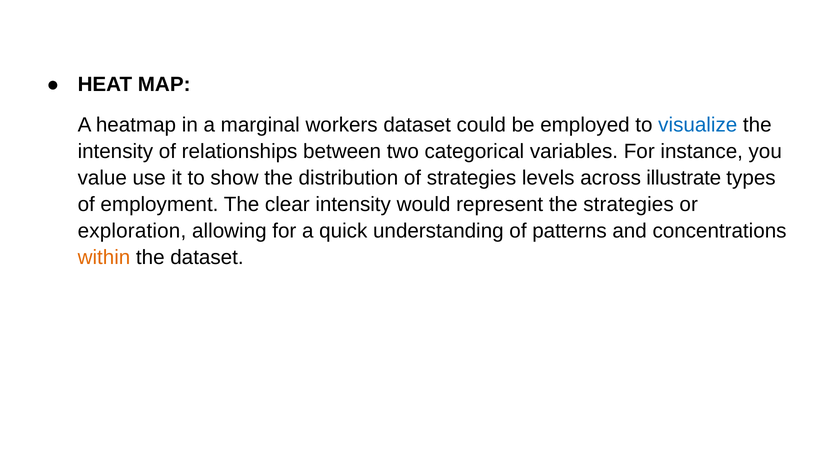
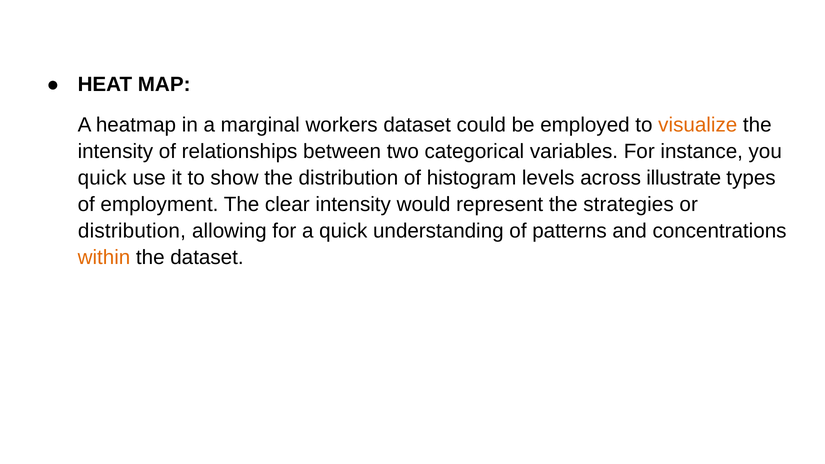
visualize colour: blue -> orange (698, 125)
value: value -> quick (102, 178)
of strategies: strategies -> histogram (472, 178)
exploration: exploration -> distribution (132, 231)
